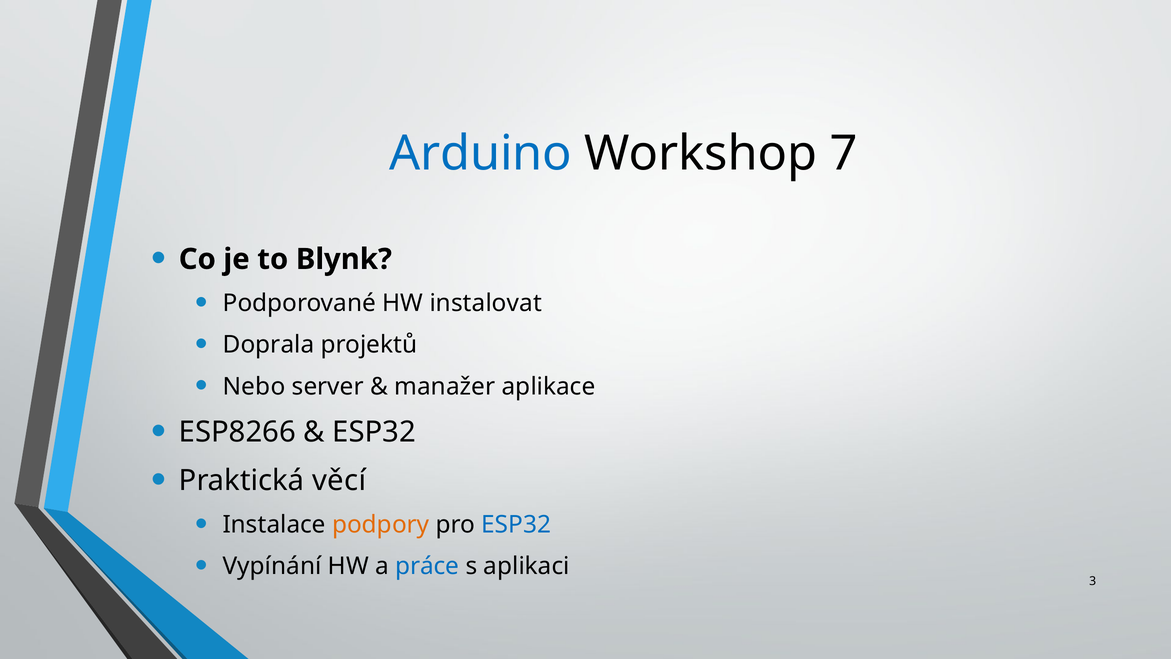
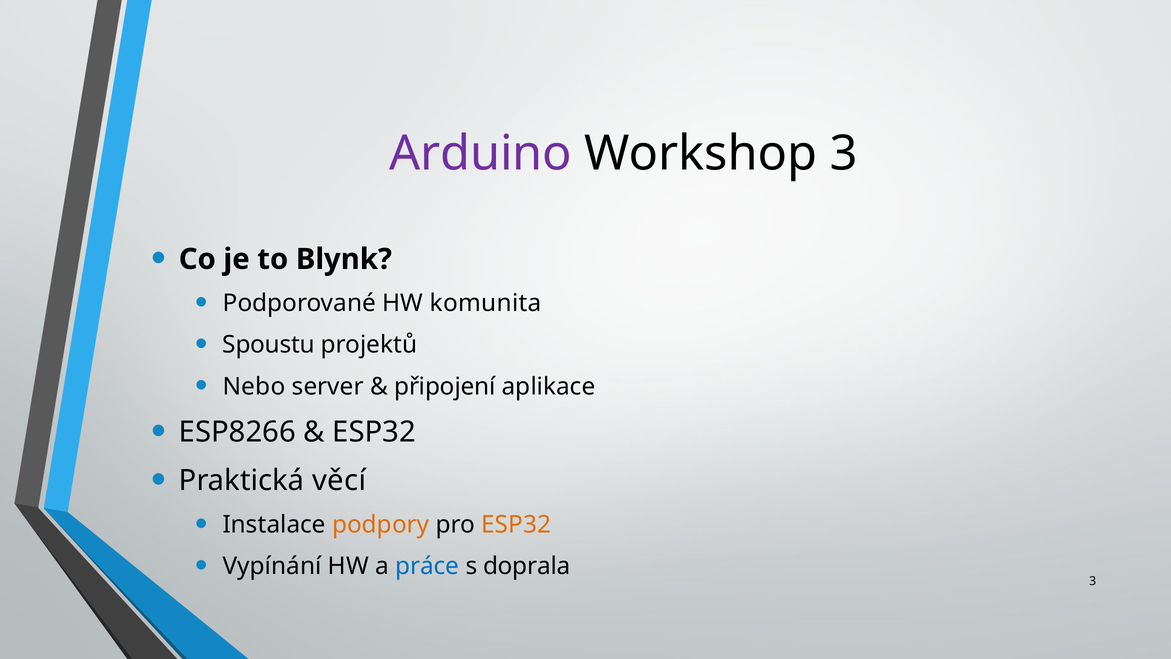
Arduino colour: blue -> purple (481, 153)
Workshop 7: 7 -> 3 (844, 153)
instalovat: instalovat -> komunita (486, 303)
Doprala: Doprala -> Spoustu (269, 345)
manažer: manažer -> připojení (445, 386)
ESP32 colour: blue -> orange (516, 524)
aplikaci: aplikaci -> doprala (527, 566)
